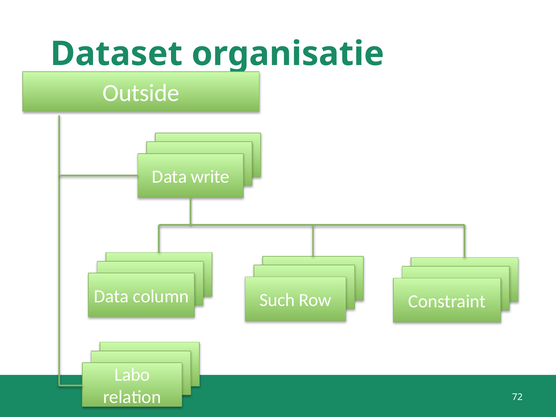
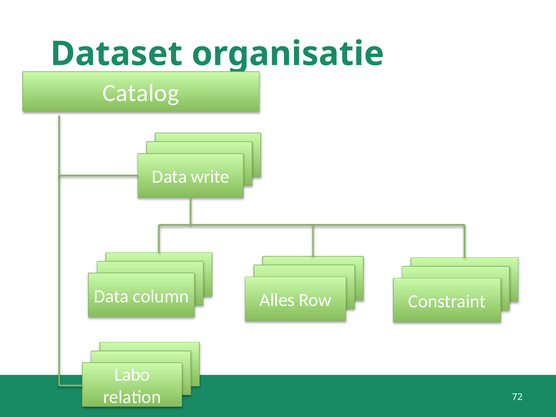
Outside: Outside -> Catalog (141, 93)
Such: Such -> Alles (277, 300)
